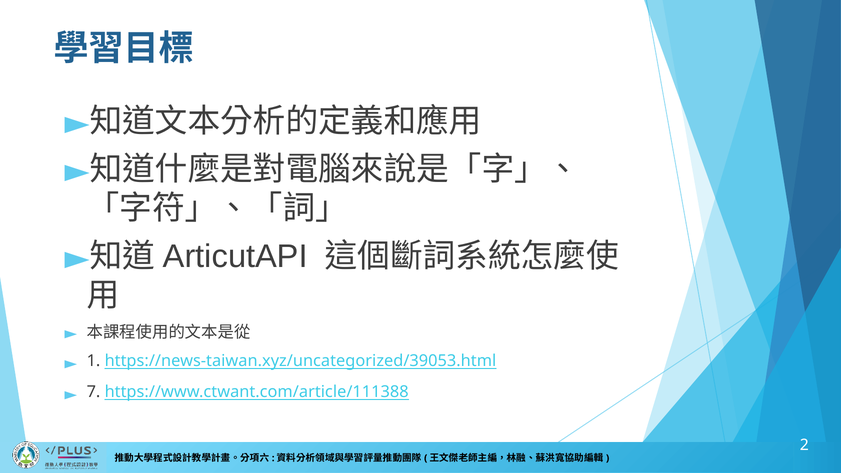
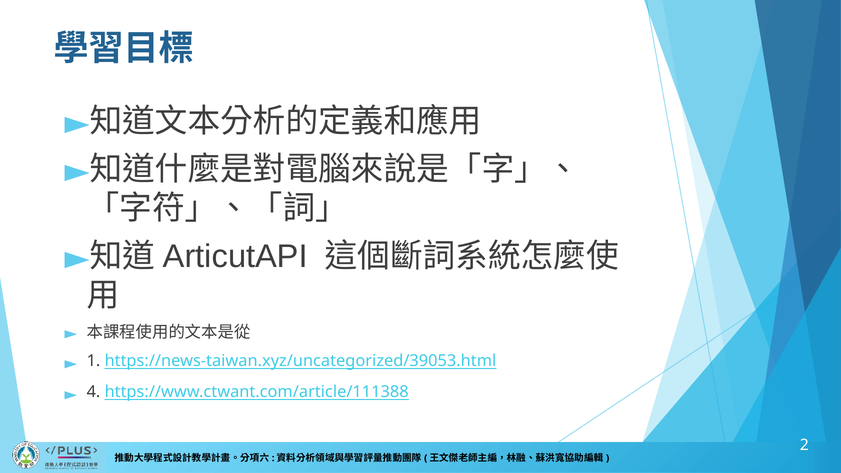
7: 7 -> 4 (94, 392)
